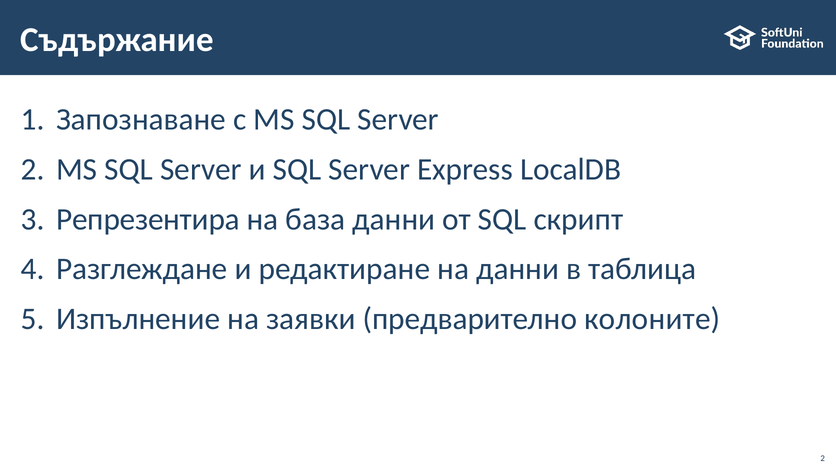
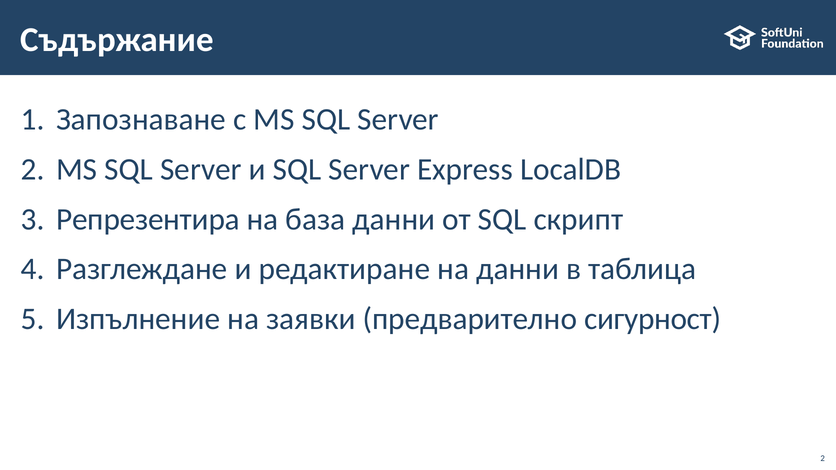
колоните: колоните -> сигурност (653, 319)
